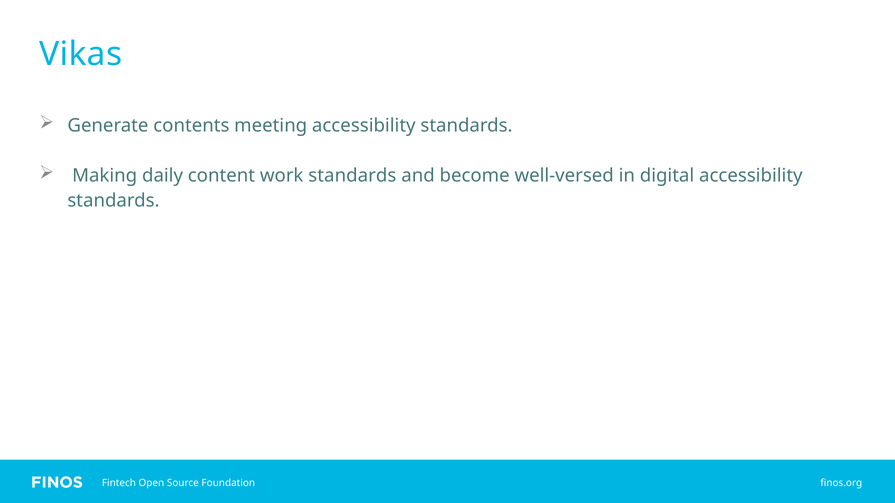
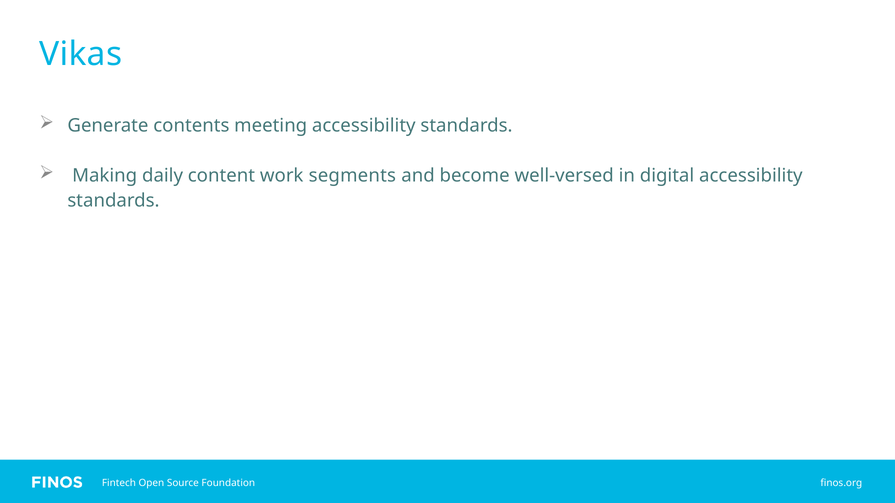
work standards: standards -> segments (352, 176)
